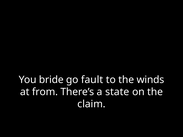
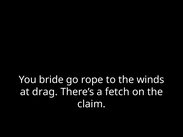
fault: fault -> rope (92, 80)
from: from -> drag (45, 92)
state: state -> fetch (117, 92)
